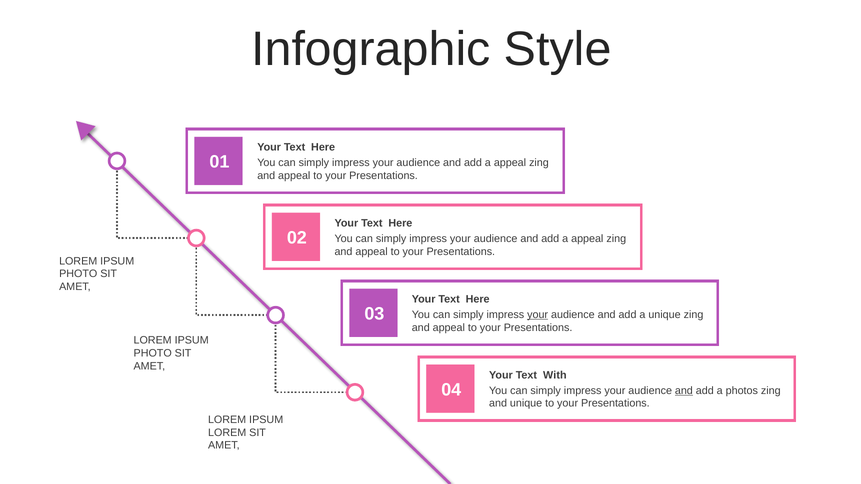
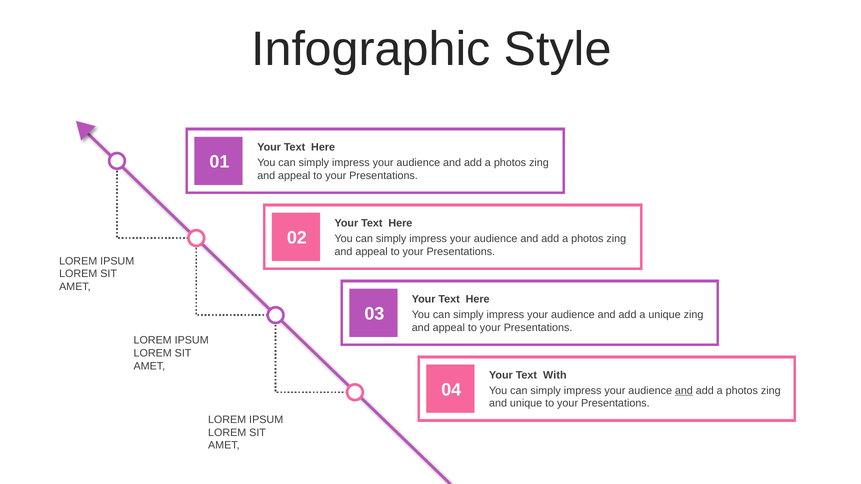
appeal: appeal -> photos (510, 163)
appeal: appeal -> photos (587, 239)
PHOTO: PHOTO -> LOREM (78, 274)
your underline: present -> none (538, 315)
PHOTO: PHOTO -> LOREM (153, 353)
